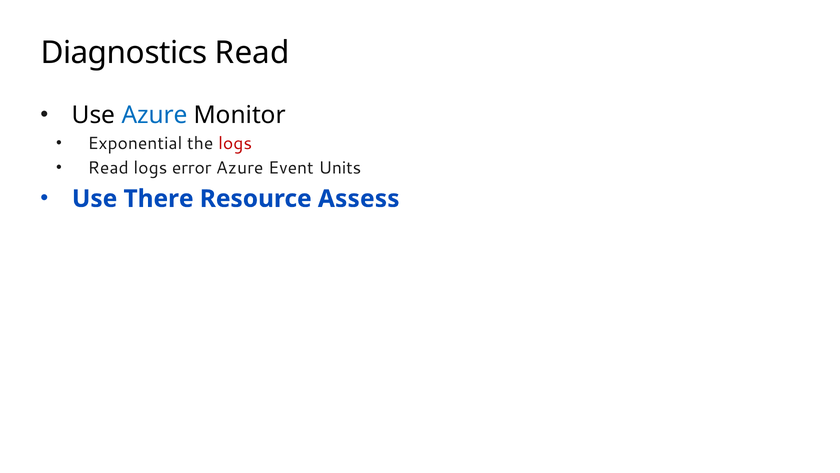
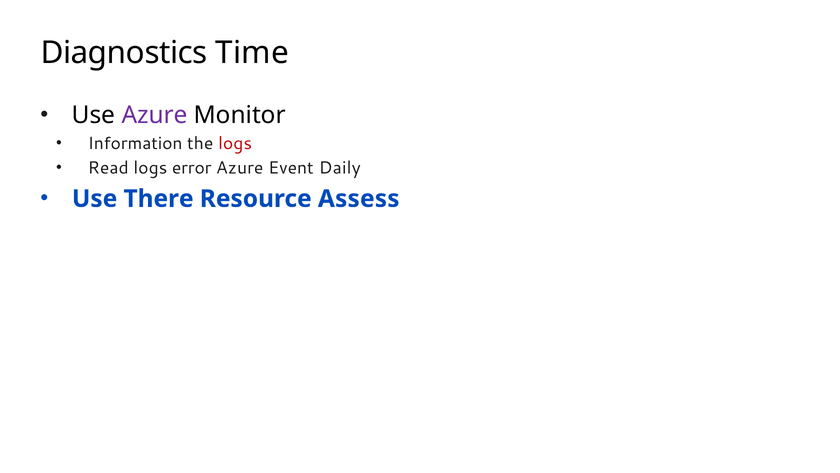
Diagnostics Read: Read -> Time (252, 53)
Azure colour: blue -> purple (154, 115)
Exponential: Exponential -> Information (135, 143)
Units: Units -> Daily (340, 168)
